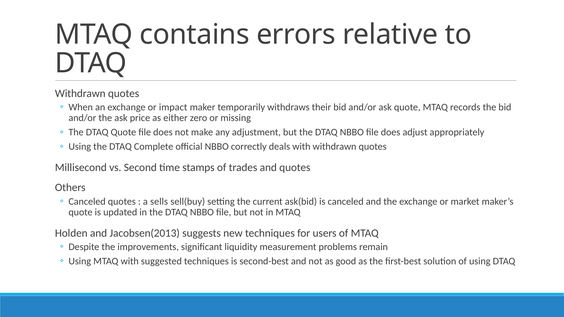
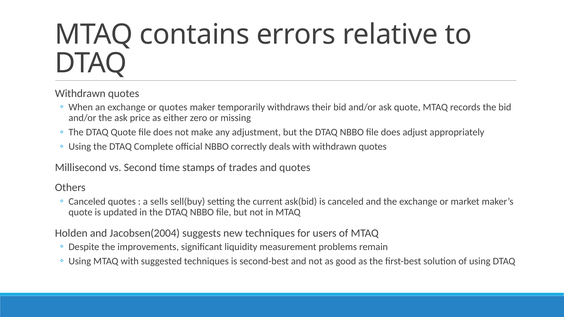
or impact: impact -> quotes (173, 107)
Jacobsen(2013: Jacobsen(2013 -> Jacobsen(2004 (145, 233)
